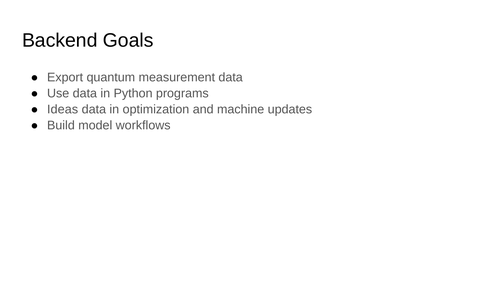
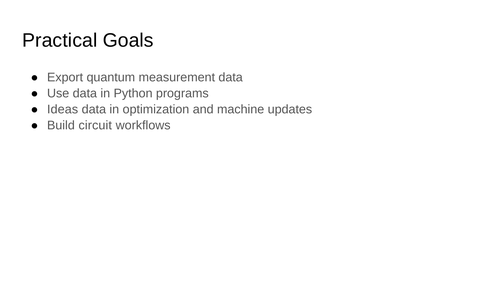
Backend: Backend -> Practical (60, 40)
model: model -> circuit (95, 126)
